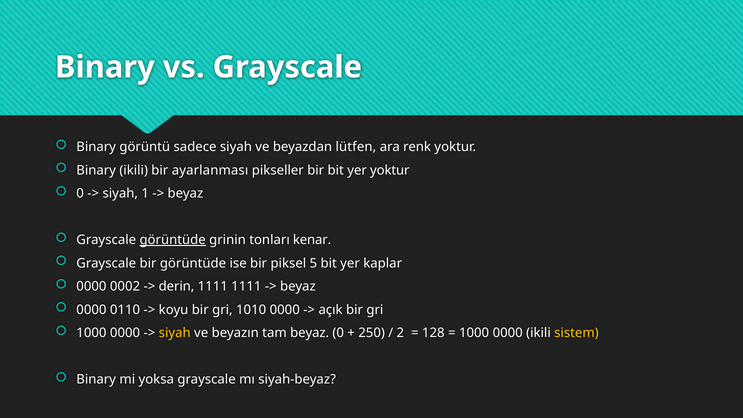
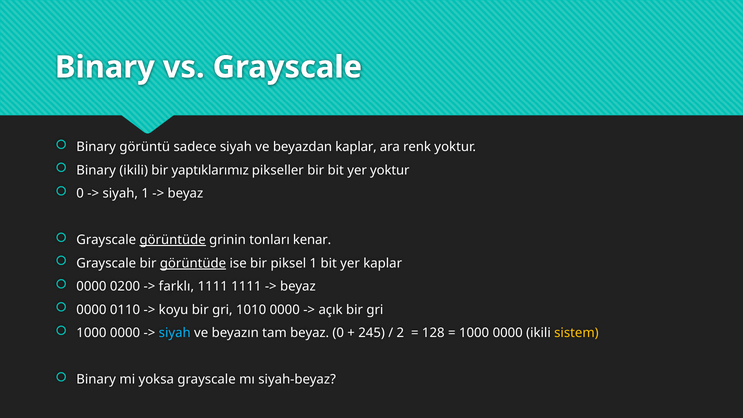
beyazdan lütfen: lütfen -> kaplar (356, 147)
ayarlanması: ayarlanması -> yaptıklarımız (210, 170)
görüntüde underline: none -> present (193, 263)
piksel 5: 5 -> 1 (313, 263)
0002: 0002 -> 0200 (125, 286)
derin: derin -> farklı (176, 286)
siyah colour: yellow -> light blue (175, 333)
250: 250 -> 245 (372, 333)
